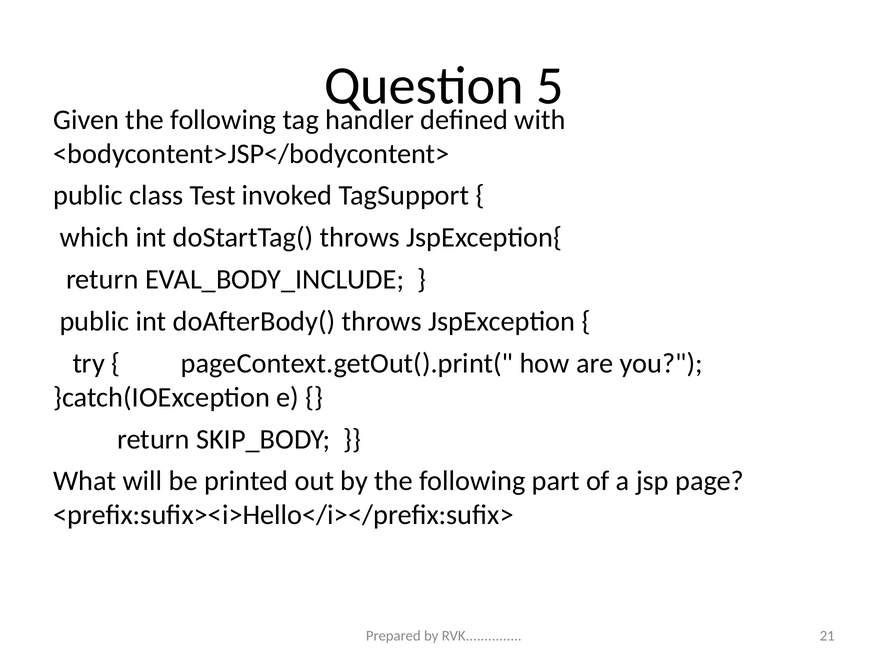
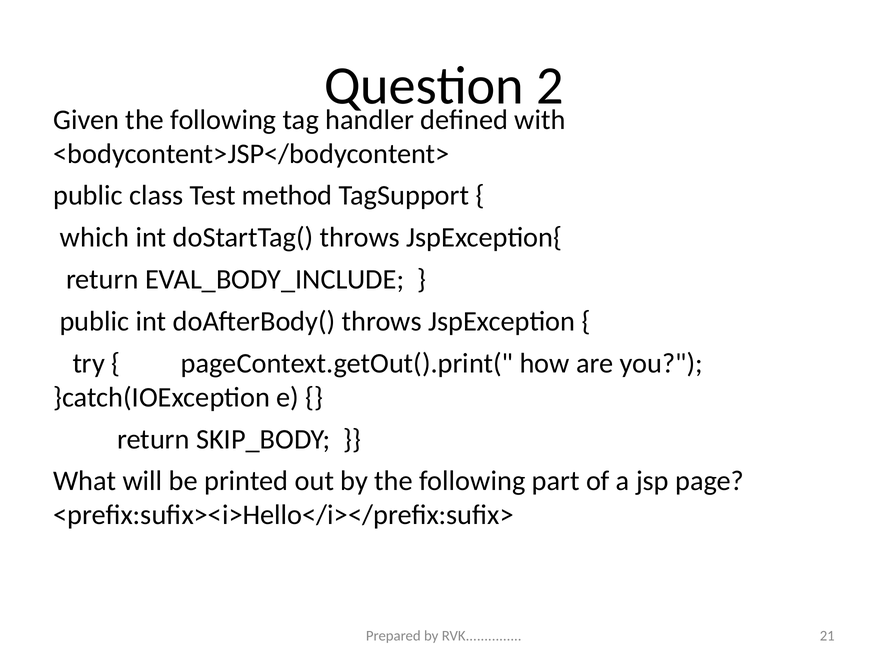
5: 5 -> 2 (550, 86)
invoked: invoked -> method (287, 196)
